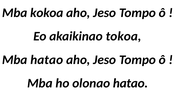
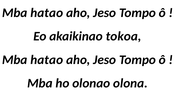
kokoa: kokoa -> hatao (47, 13)
olonao hatao: hatao -> olona (130, 84)
